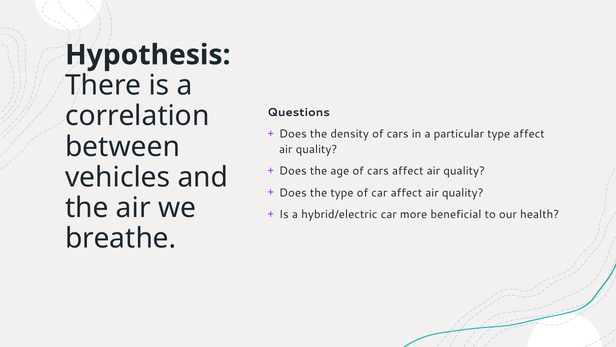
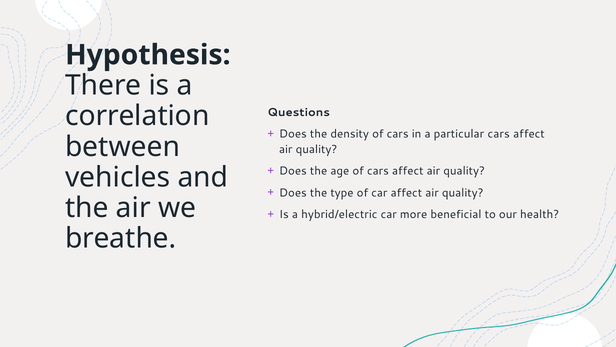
particular type: type -> cars (499, 134)
